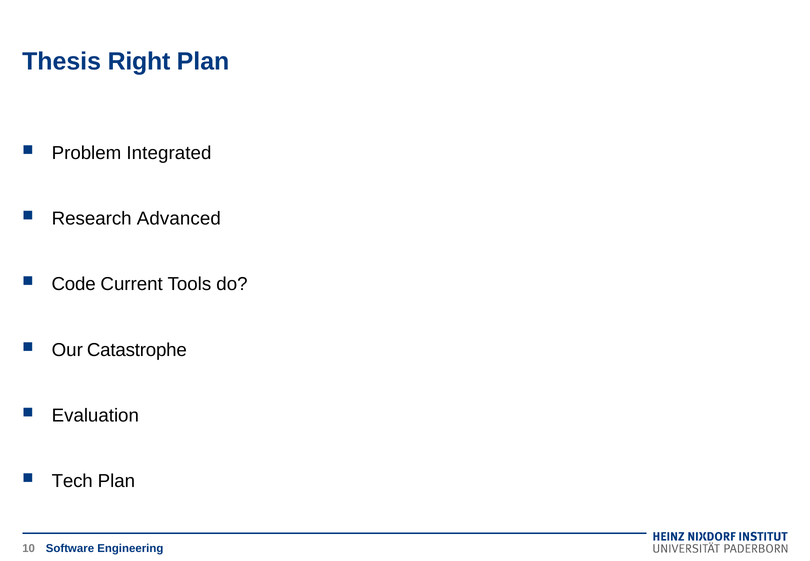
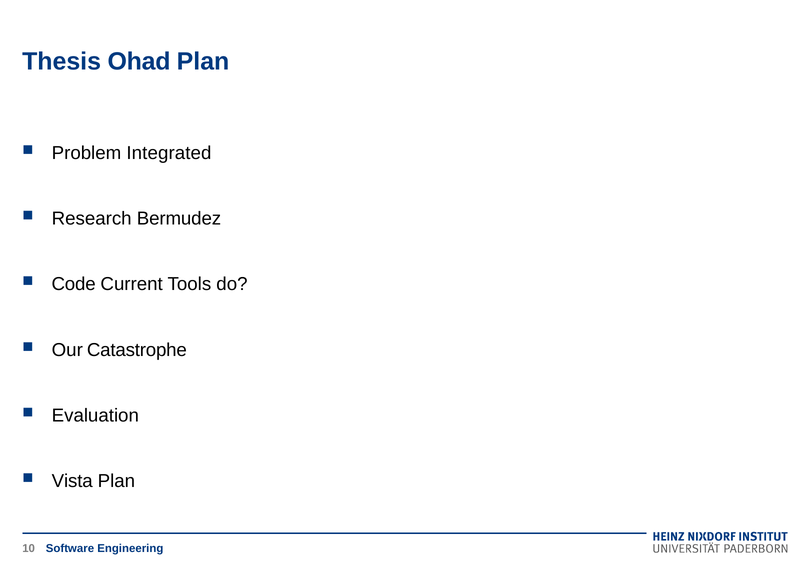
Right: Right -> Ohad (139, 61)
Advanced: Advanced -> Bermudez (179, 218)
Tech: Tech -> Vista (72, 481)
